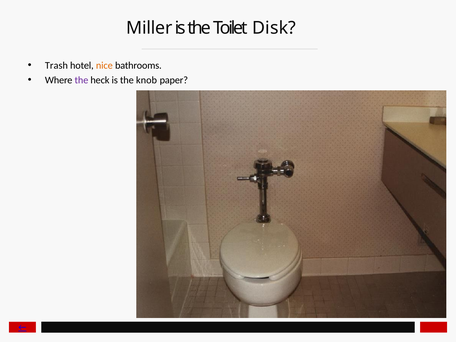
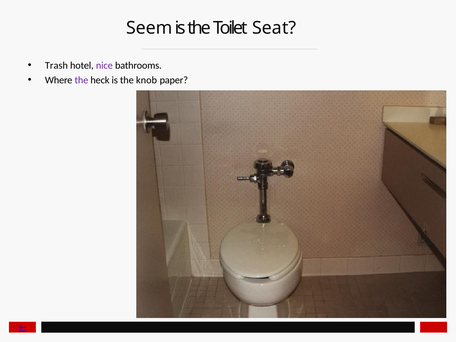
Miller: Miller -> Seem (149, 28)
Disk: Disk -> Seat (274, 28)
nice colour: orange -> purple (104, 66)
